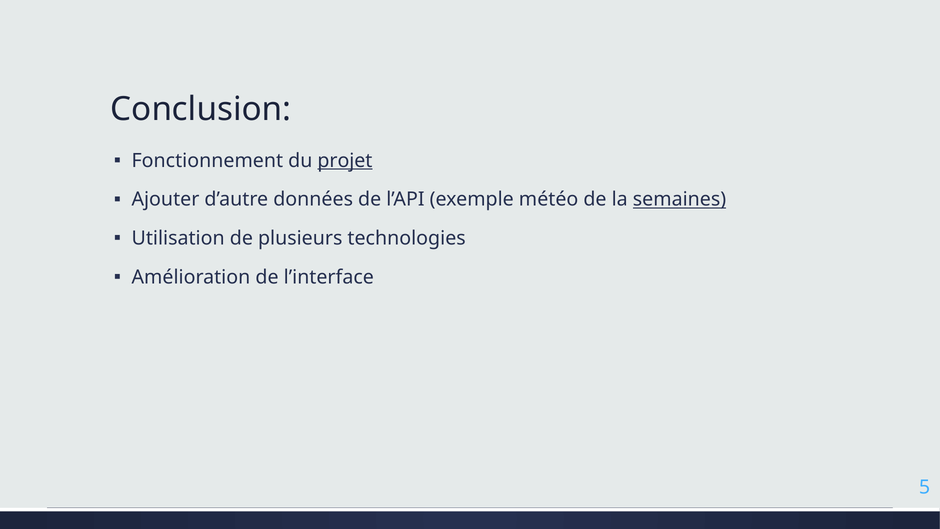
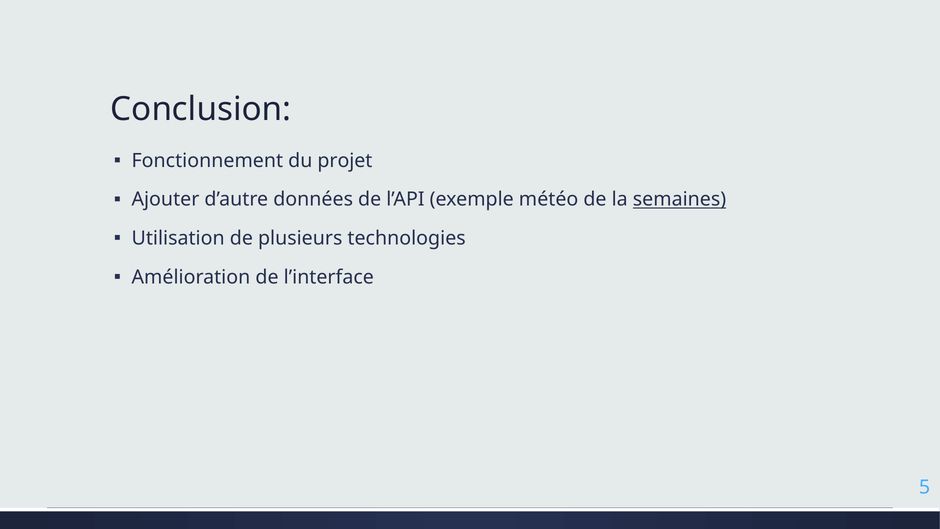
projet underline: present -> none (345, 161)
